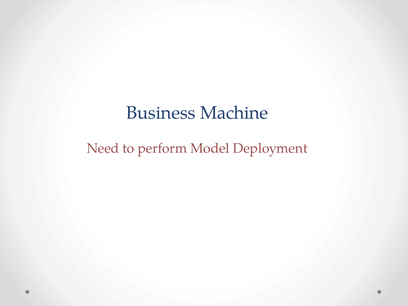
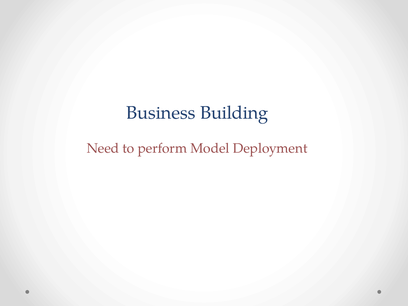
Machine: Machine -> Building (234, 113)
